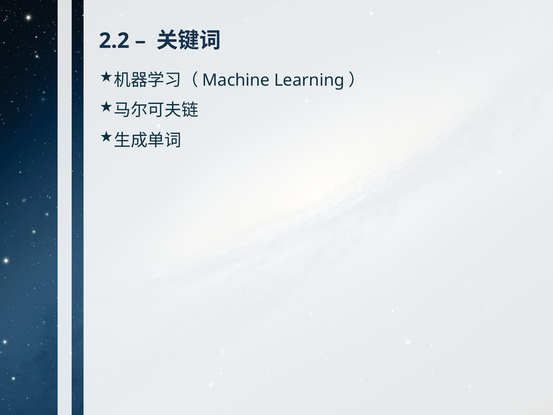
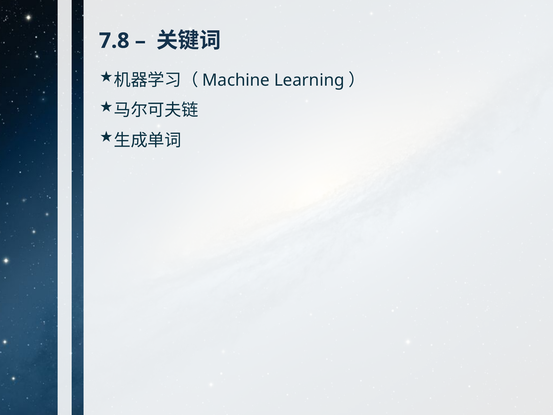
2.2: 2.2 -> 7.8 (114, 41)
